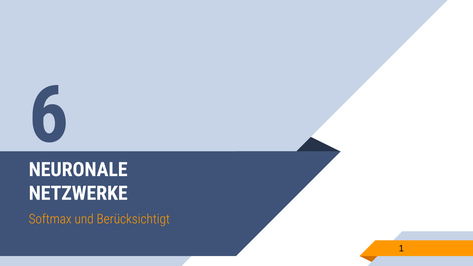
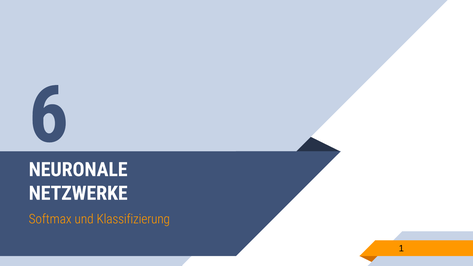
Berücksichtigt: Berücksichtigt -> Klassifizierung (133, 219)
